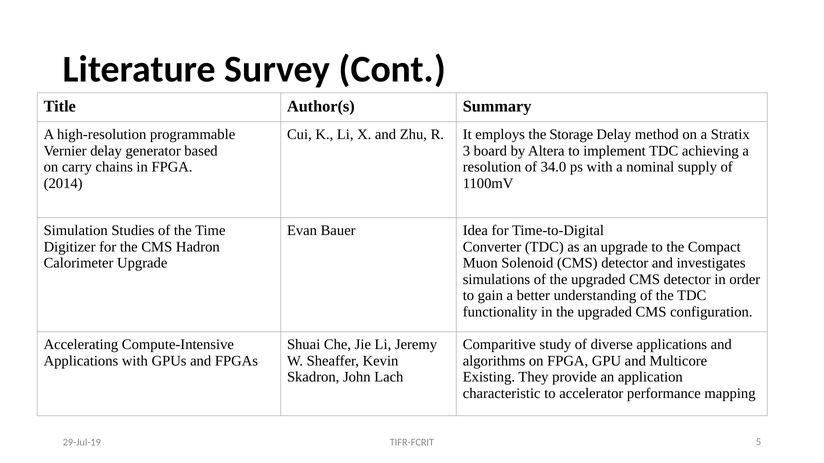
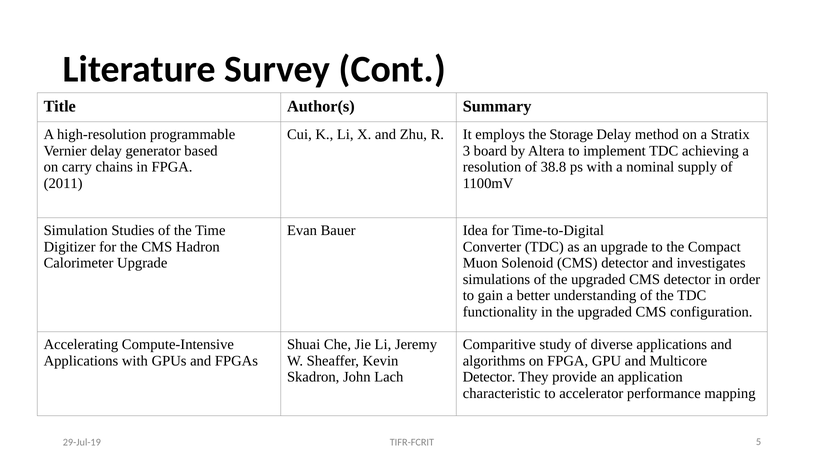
34.0: 34.0 -> 38.8 (554, 167)
2014: 2014 -> 2011 (63, 183)
Existing: Existing -> Detector (489, 378)
